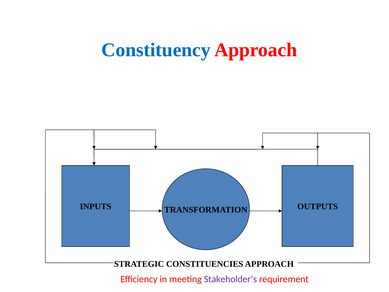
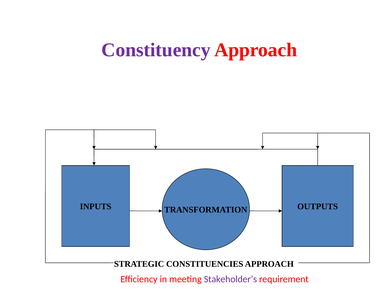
Constituency colour: blue -> purple (156, 50)
